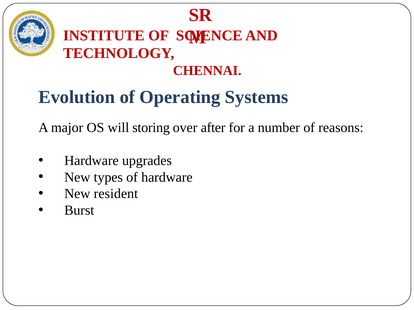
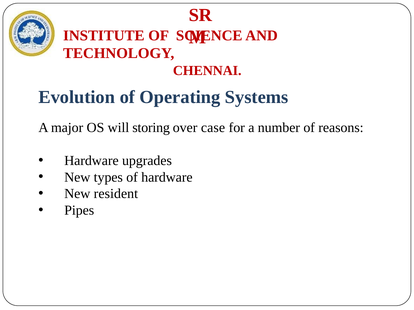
after: after -> case (213, 128)
Burst: Burst -> Pipes (79, 211)
